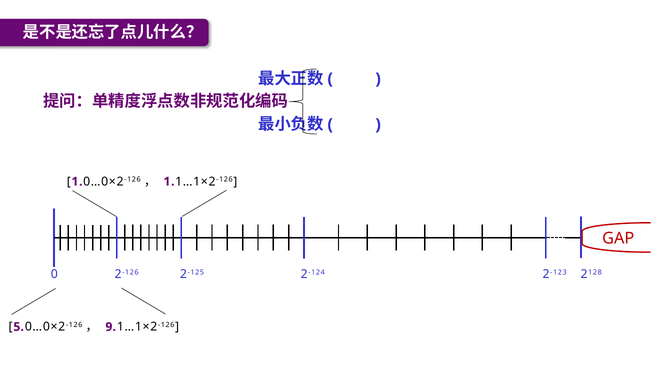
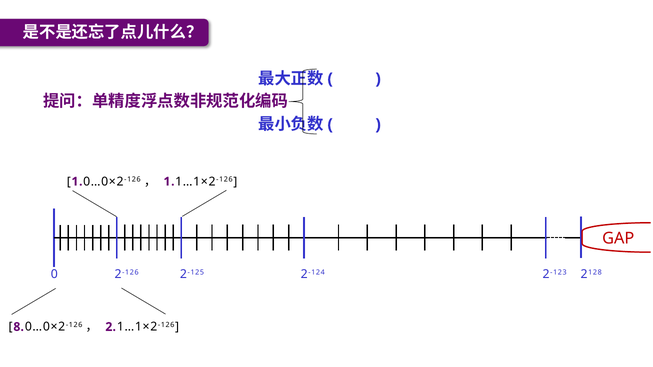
5: 5 -> 8 (19, 327)
9: 9 -> 2 (111, 327)
